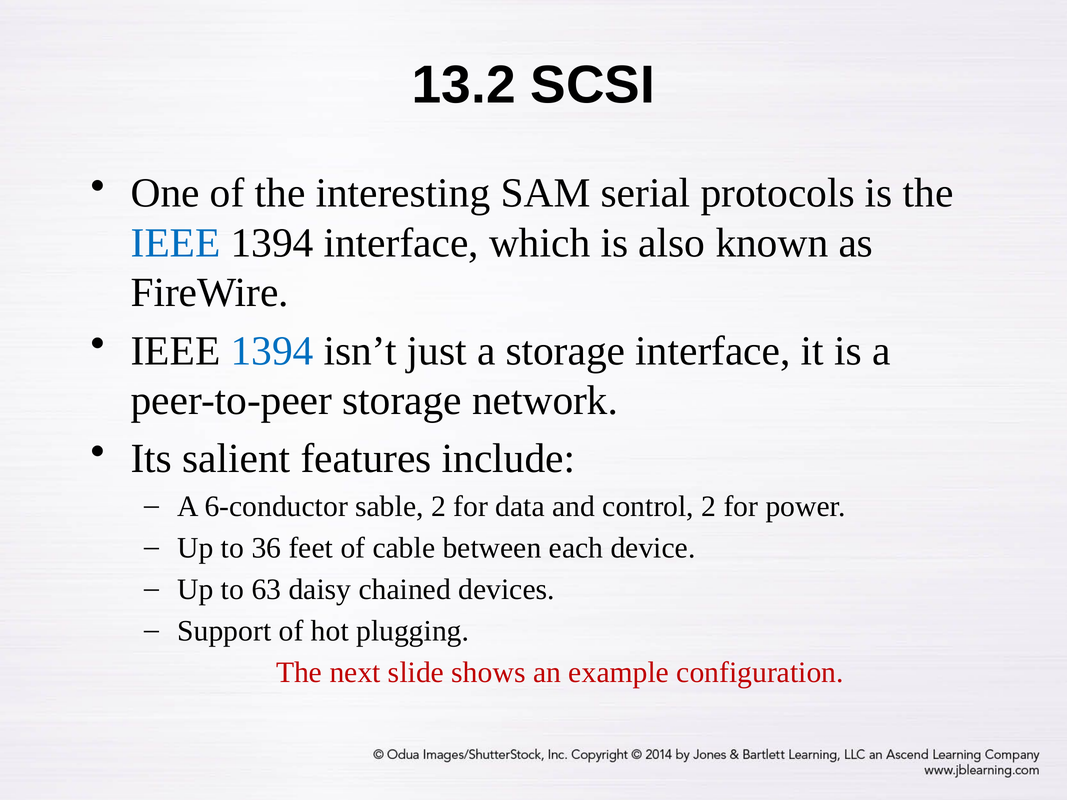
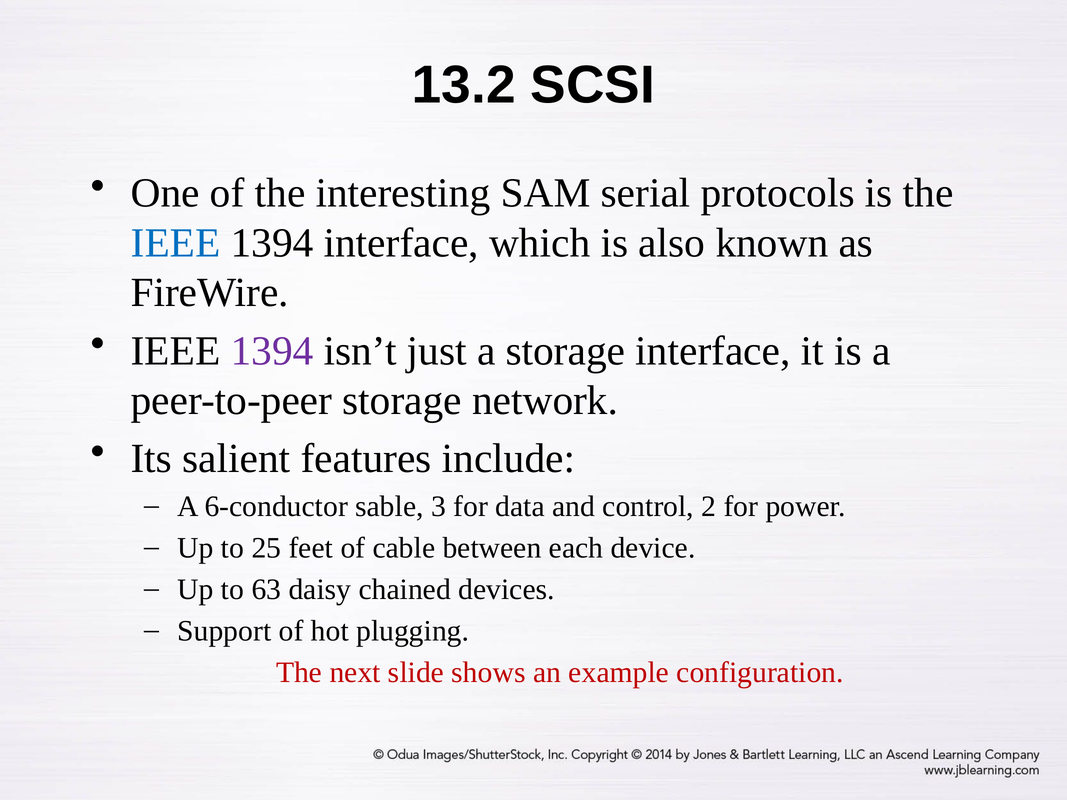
1394 colour: blue -> purple (272, 351)
sable 2: 2 -> 3 (439, 507)
36: 36 -> 25 (266, 548)
